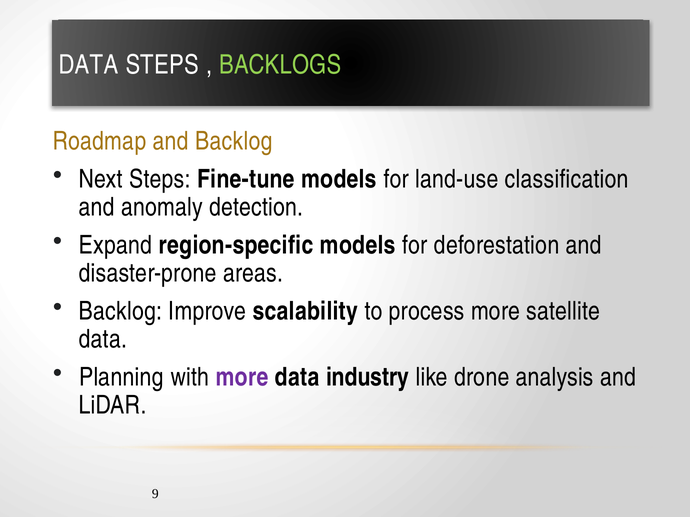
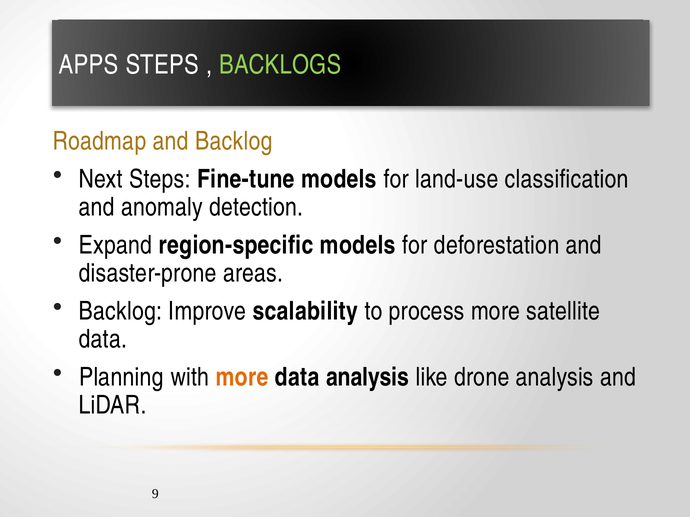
DATA: DATA -> APPS (88, 65)
more colour: purple -> orange (242, 377)
data industry: industry -> analysis (368, 377)
